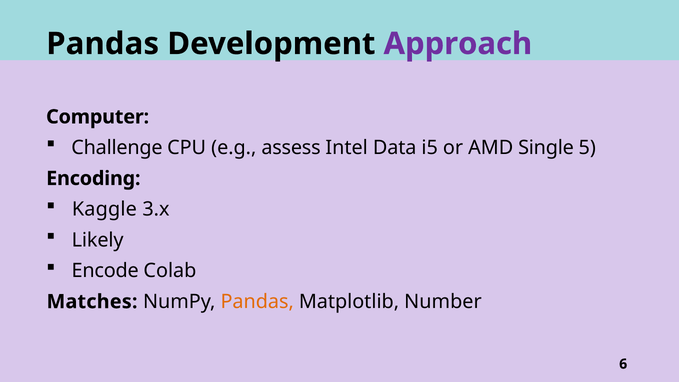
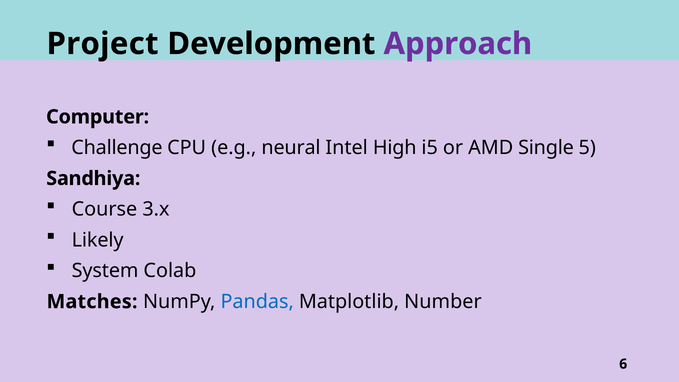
Pandas: Pandas -> Project (103, 44)
assess: assess -> neural (291, 148)
Data: Data -> High (395, 148)
Encoding: Encoding -> Sandhiya (93, 178)
Kaggle: Kaggle -> Course (104, 209)
Encode: Encode -> System (105, 271)
Pandas colour: orange -> blue (257, 302)
